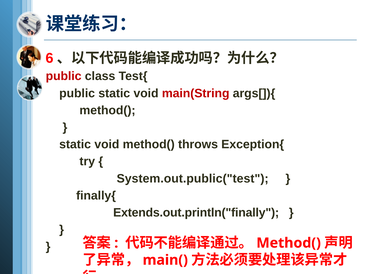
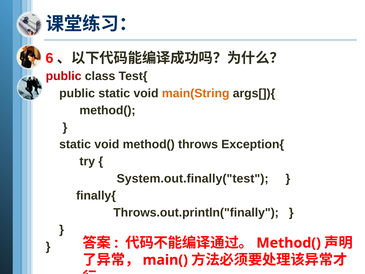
main(String colour: red -> orange (196, 93)
System.out.public("test: System.out.public("test -> System.out.finally("test (193, 178)
Extends.out.println("finally: Extends.out.println("finally -> Throws.out.println("finally (196, 212)
